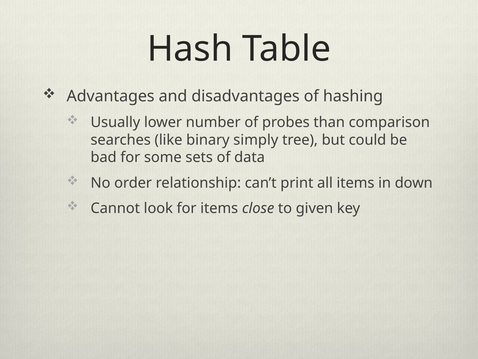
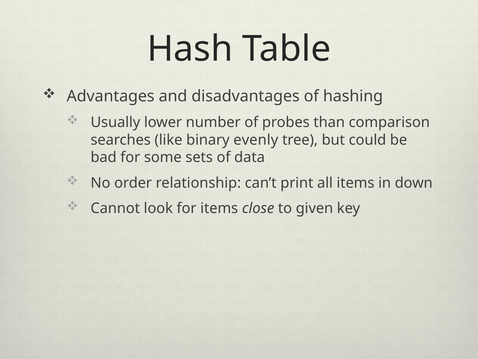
simply: simply -> evenly (256, 140)
